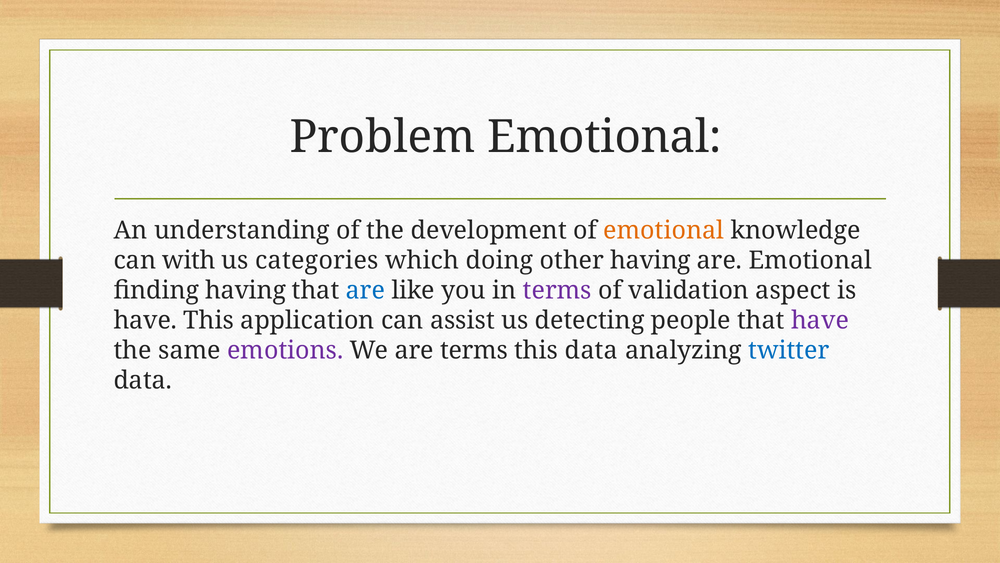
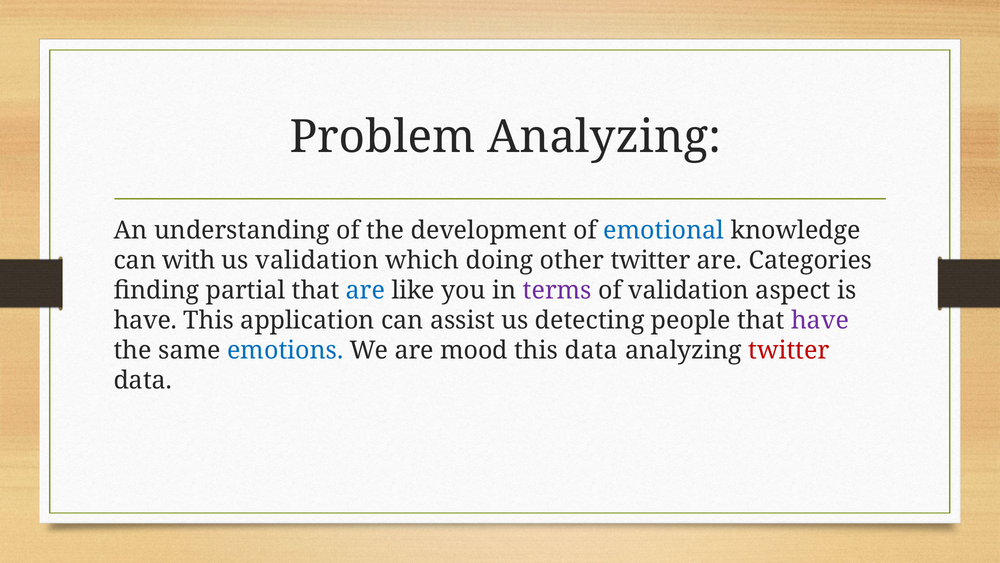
Problem Emotional: Emotional -> Analyzing (604, 137)
emotional colour: orange -> blue (664, 230)
us categories: categories -> validation (317, 260)
other having: having -> twitter (651, 260)
are Emotional: Emotional -> Categories (810, 260)
finding having: having -> partial (246, 290)
emotions colour: purple -> blue (285, 350)
are terms: terms -> mood (474, 350)
twitter colour: blue -> red (789, 350)
